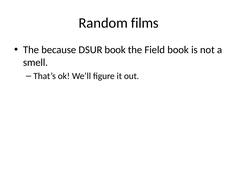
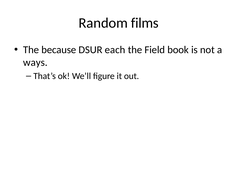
DSUR book: book -> each (115, 50)
smell: smell -> ways (35, 62)
